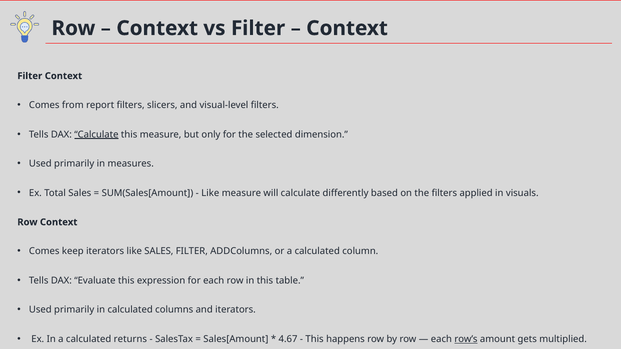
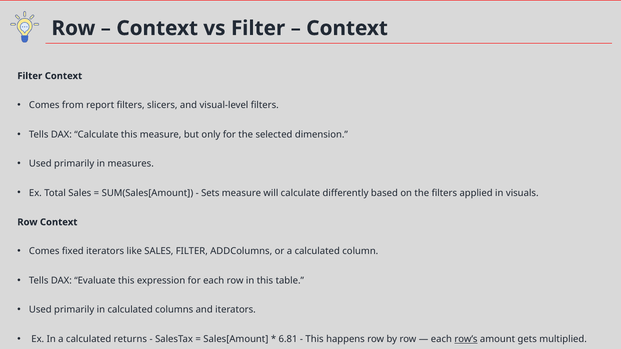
Calculate underline: present -> none (96, 135)
Like: Like -> Sets (210, 193)
keep: keep -> fixed (73, 252)
4.67: 4.67 -> 6.81 (288, 339)
